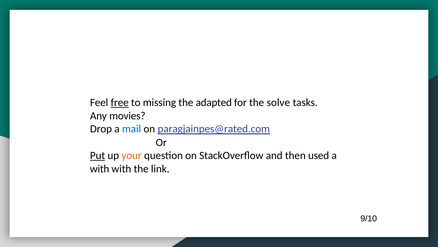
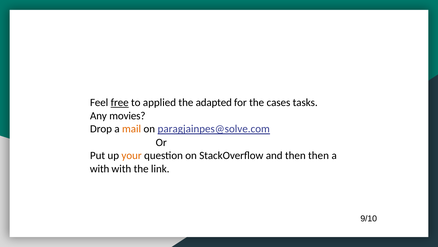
missing: missing -> applied (159, 102)
solve: solve -> cases (278, 102)
mail colour: blue -> orange (132, 129)
paragjainpes@rated.com: paragjainpes@rated.com -> paragjainpes@solve.com (214, 129)
Put underline: present -> none (98, 155)
then used: used -> then (319, 155)
